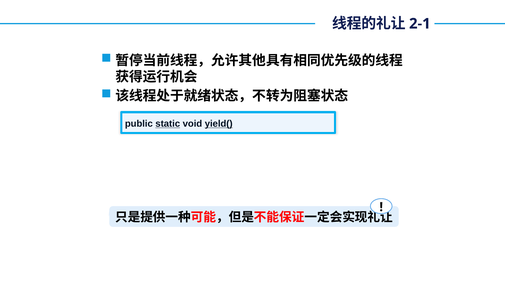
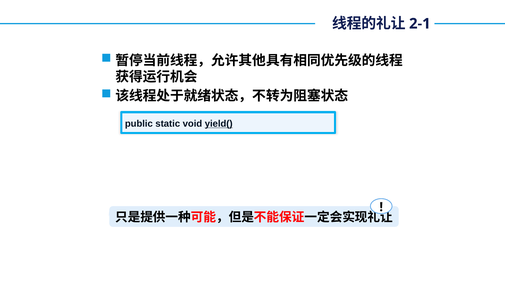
static underline: present -> none (168, 124)
